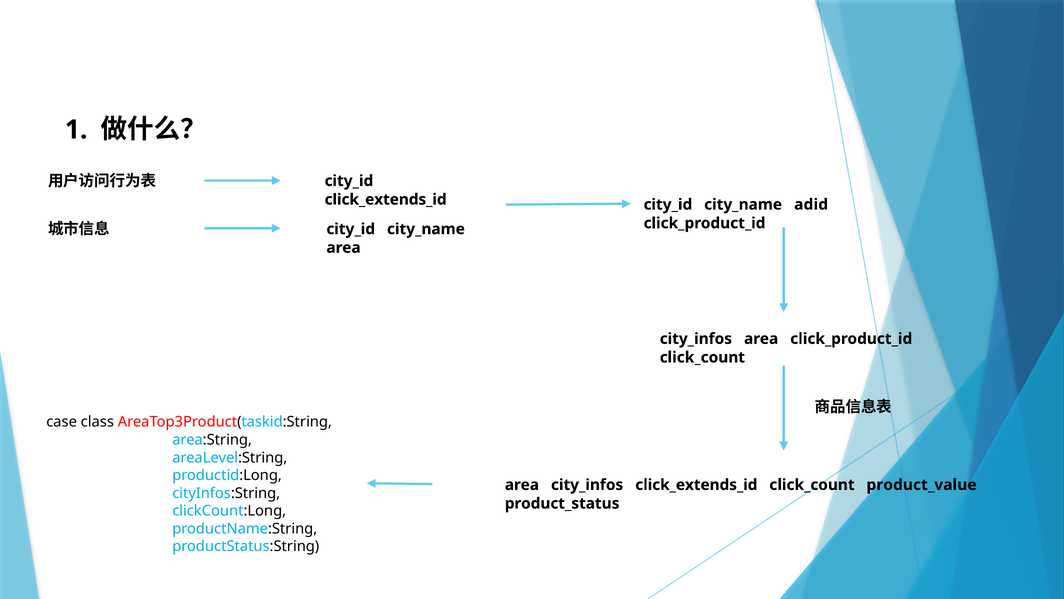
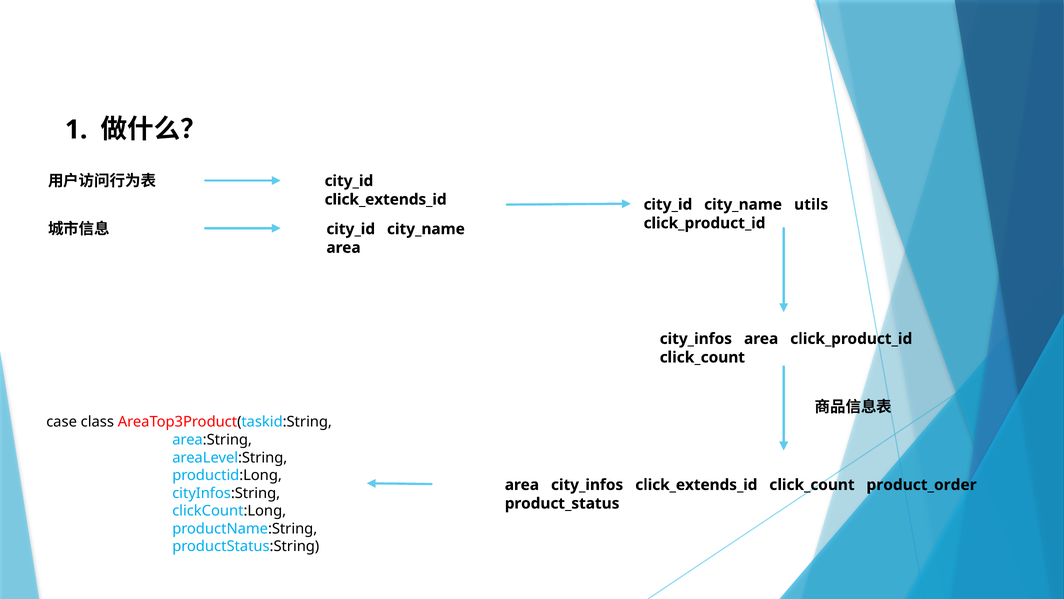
adid: adid -> utils (811, 204)
product_value: product_value -> product_order (922, 484)
